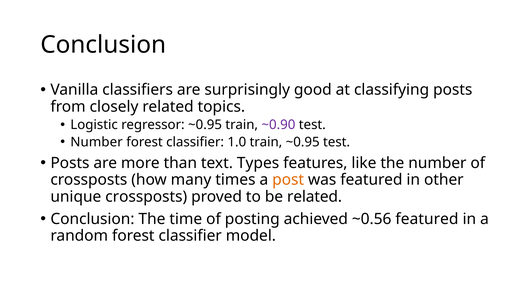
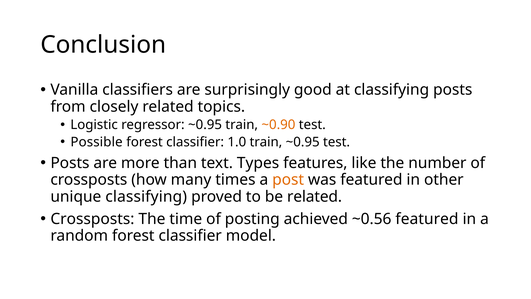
~0.90 colour: purple -> orange (278, 125)
Number: Number -> Possible (97, 142)
unique crossposts: crossposts -> classifying (146, 196)
Conclusion: Conclusion -> Crossposts (92, 219)
